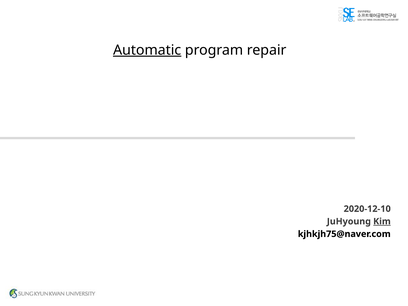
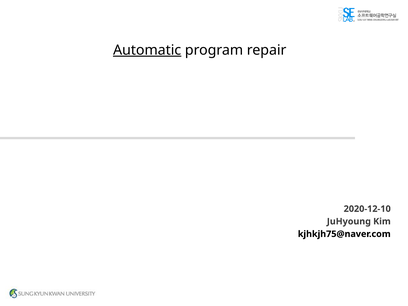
Kim underline: present -> none (382, 221)
